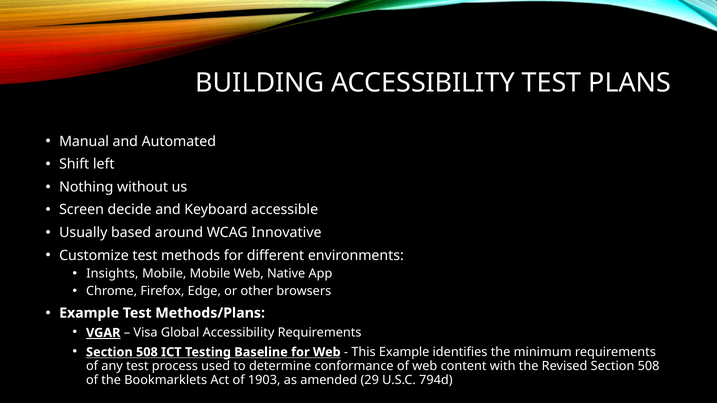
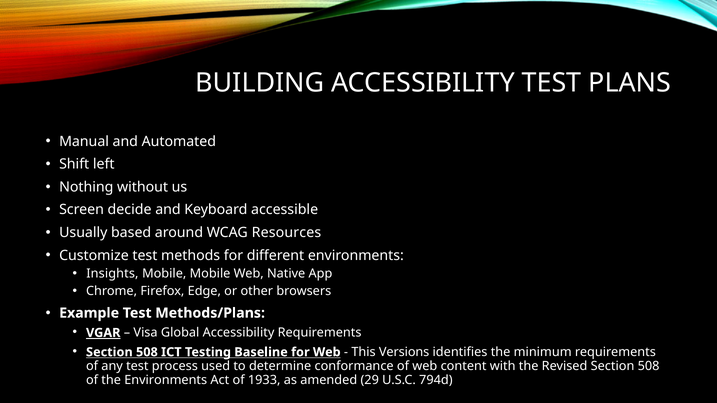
Innovative: Innovative -> Resources (286, 233)
This Example: Example -> Versions (404, 352)
the Bookmarklets: Bookmarklets -> Environments (166, 380)
1903: 1903 -> 1933 (264, 380)
